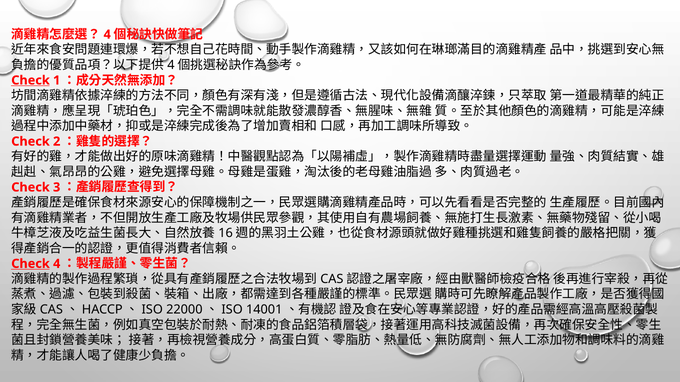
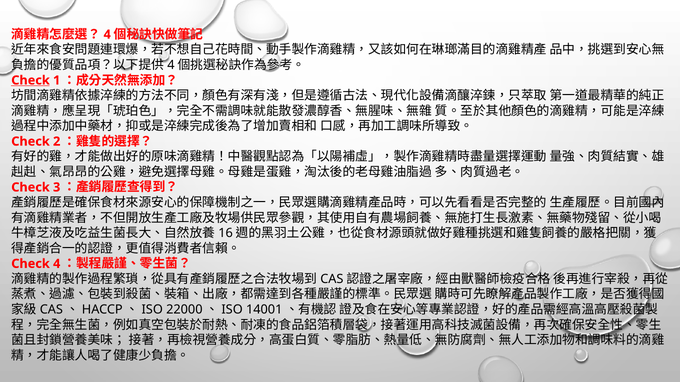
Check underline: present -> none (30, 264)
